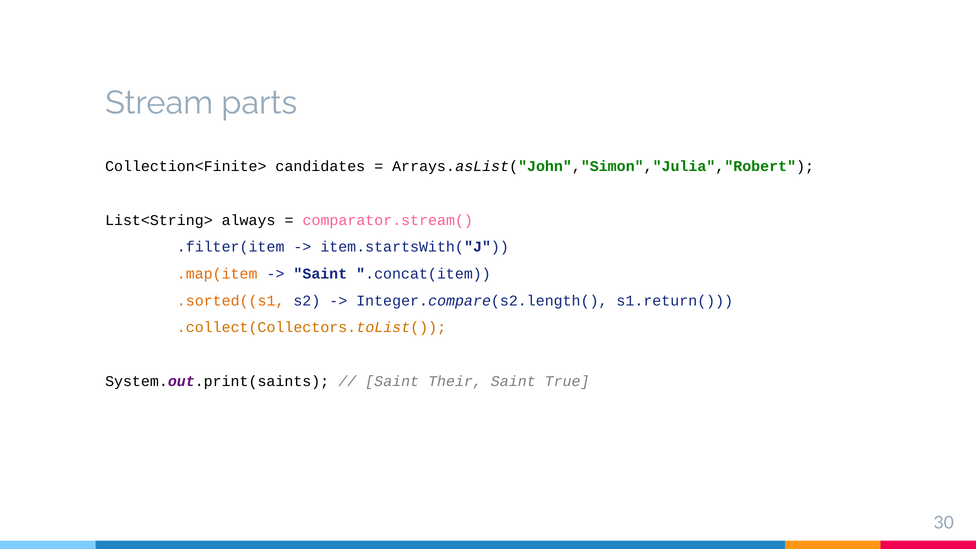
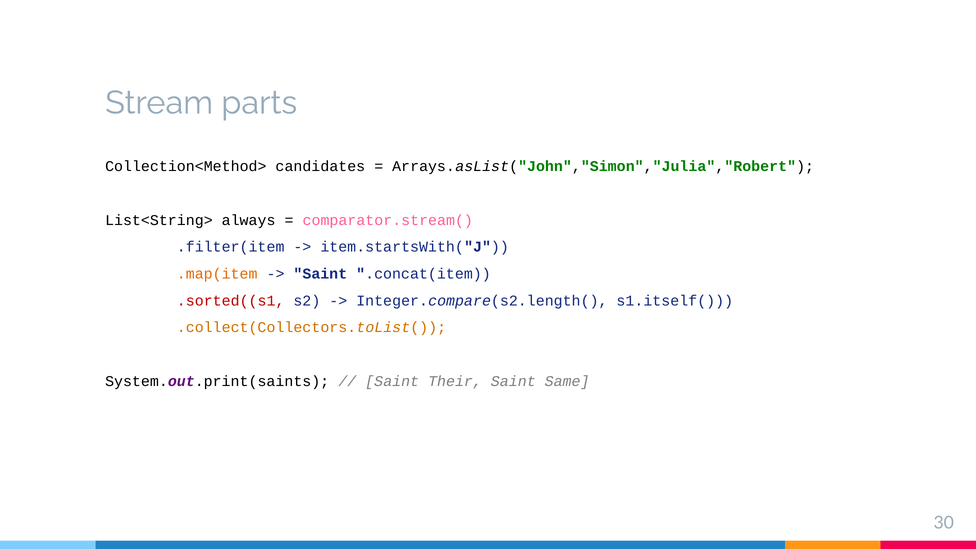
Collection<Finite>: Collection<Finite> -> Collection<Method> (186, 166)
.sorted((s1 colour: orange -> red (231, 301)
s1.return(: s1.return( -> s1.itself( (675, 301)
True: True -> Same (567, 381)
